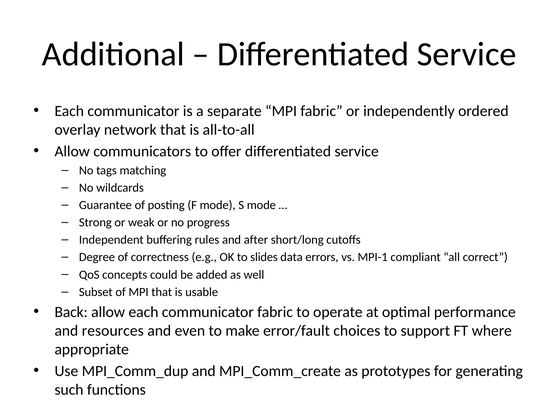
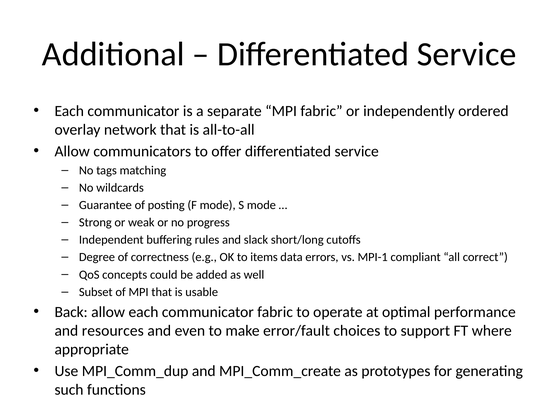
after: after -> slack (256, 240)
slides: slides -> items (264, 257)
